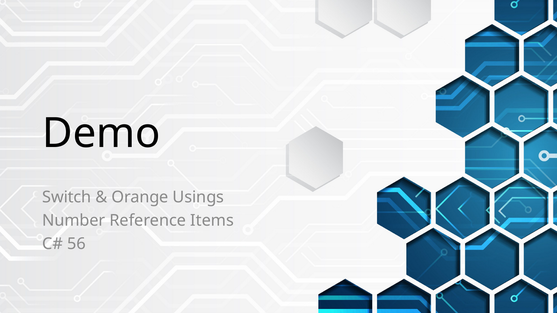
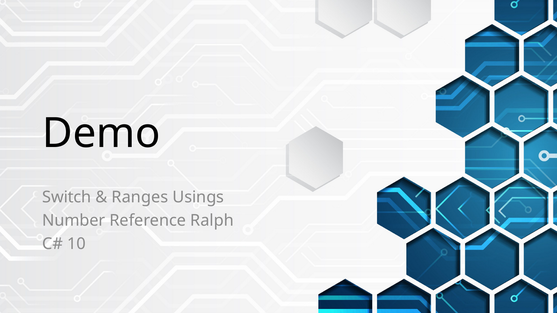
Orange: Orange -> Ranges (140, 197)
Items: Items -> Ralph (212, 221)
56: 56 -> 10 (76, 244)
